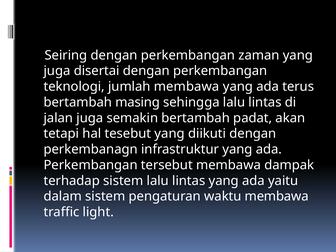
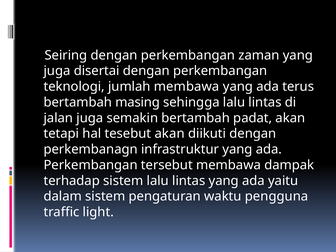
tesebut yang: yang -> akan (170, 134)
waktu membawa: membawa -> pengguna (277, 196)
